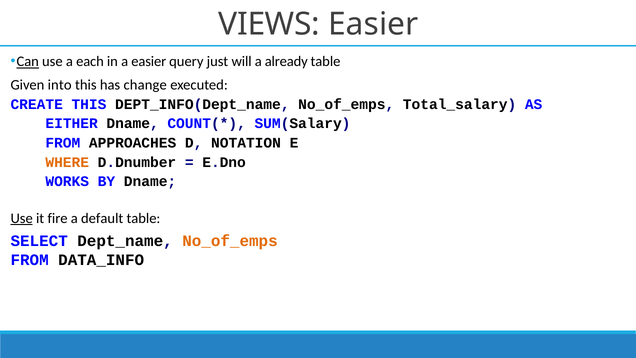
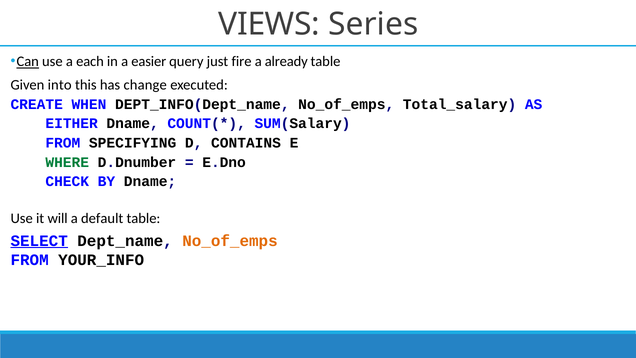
VIEWS Easier: Easier -> Series (373, 24)
will: will -> fire (242, 62)
CREATE THIS: THIS -> WHEN (89, 104)
APPROACHES: APPROACHES -> SPECIFYING (133, 143)
NOTATION: NOTATION -> CONTAINS (246, 143)
WHERE colour: orange -> green (67, 162)
WORKS: WORKS -> CHECK (67, 181)
Use underline: present -> none (22, 218)
fire: fire -> will (58, 218)
SELECT underline: none -> present (39, 241)
DATA_INFO: DATA_INFO -> YOUR_INFO (101, 260)
